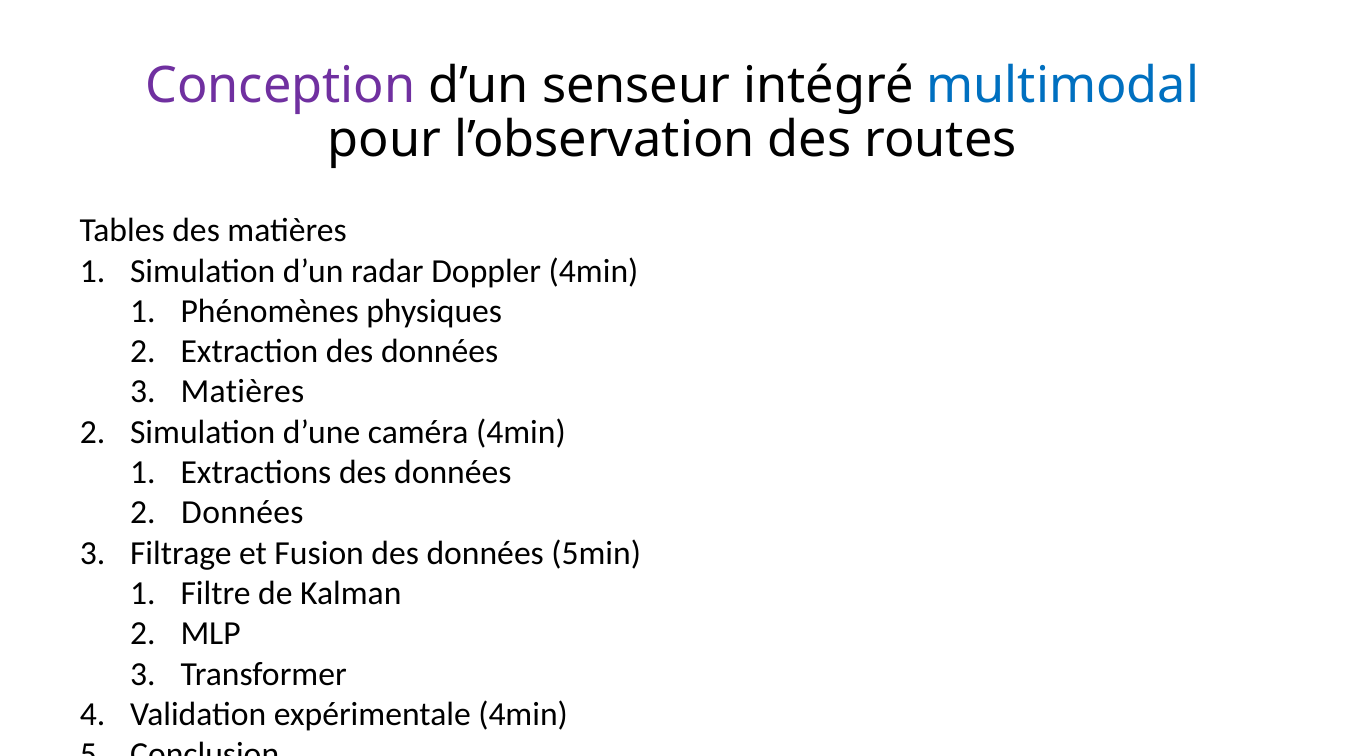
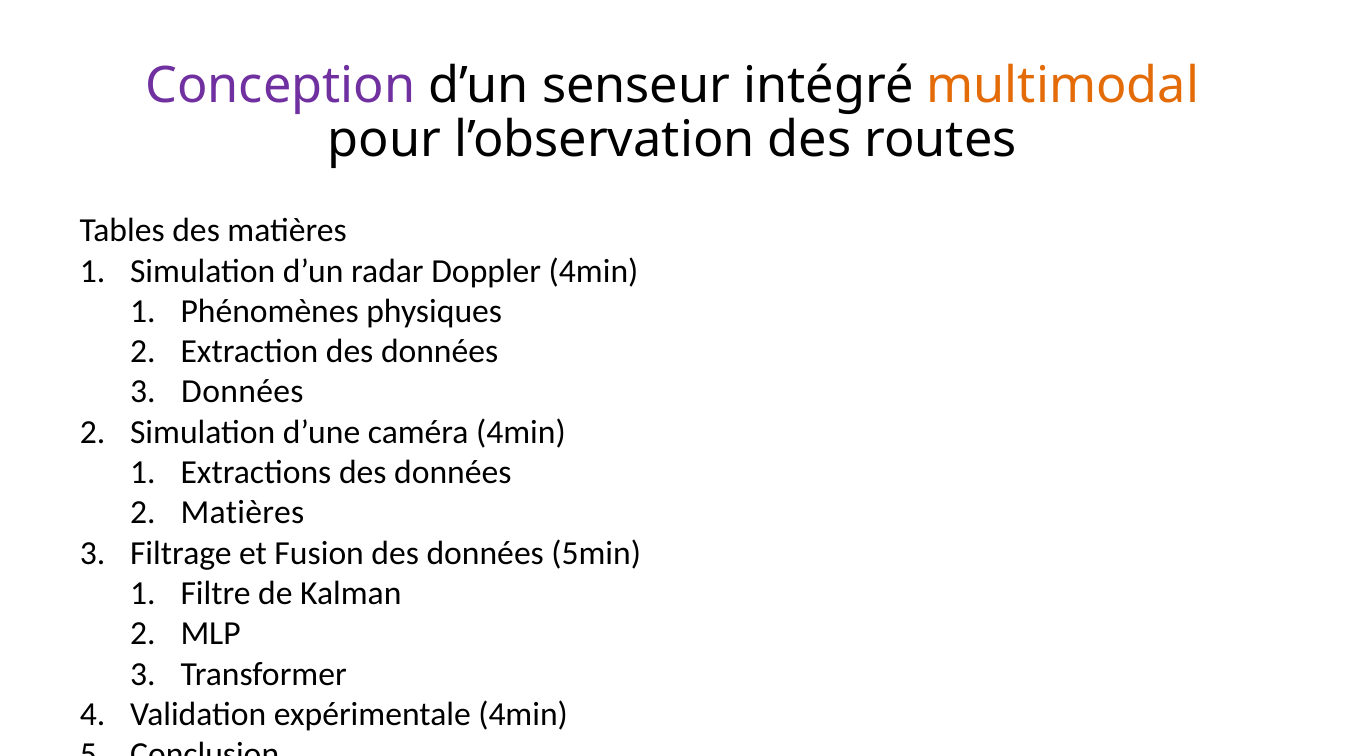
multimodal colour: blue -> orange (1063, 86)
Matières: Matières -> Données (242, 392)
Données: Données -> Matières (242, 513)
